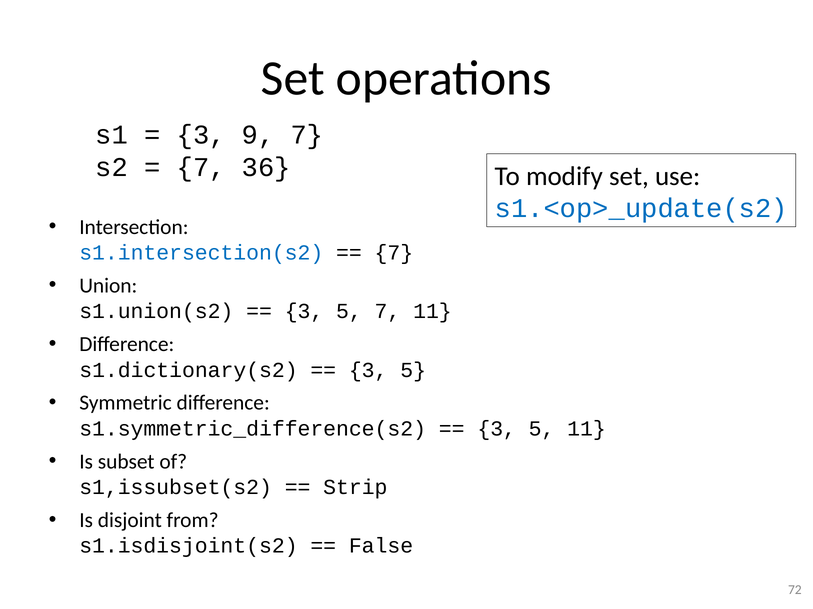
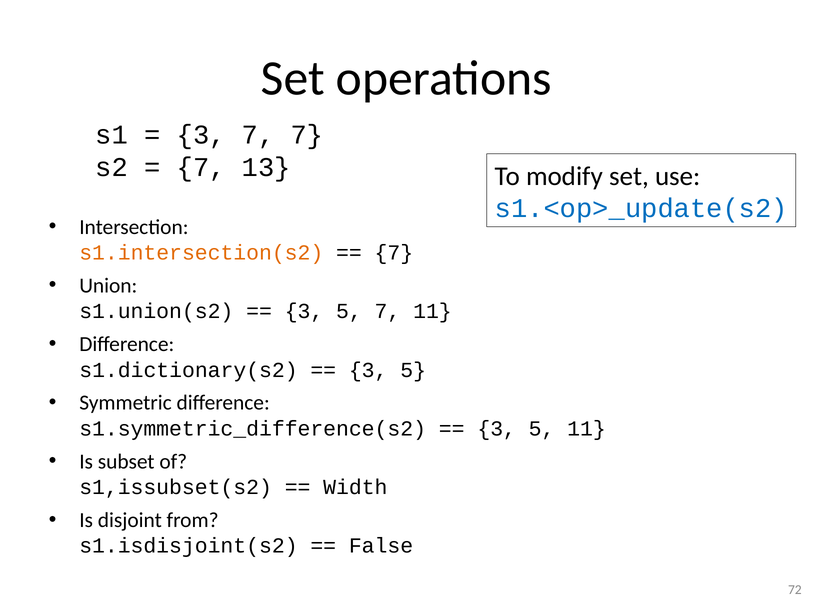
3 9: 9 -> 7 (258, 135)
36: 36 -> 13 (266, 167)
s1.intersection(s2 colour: blue -> orange (201, 253)
Strip: Strip -> Width (355, 488)
